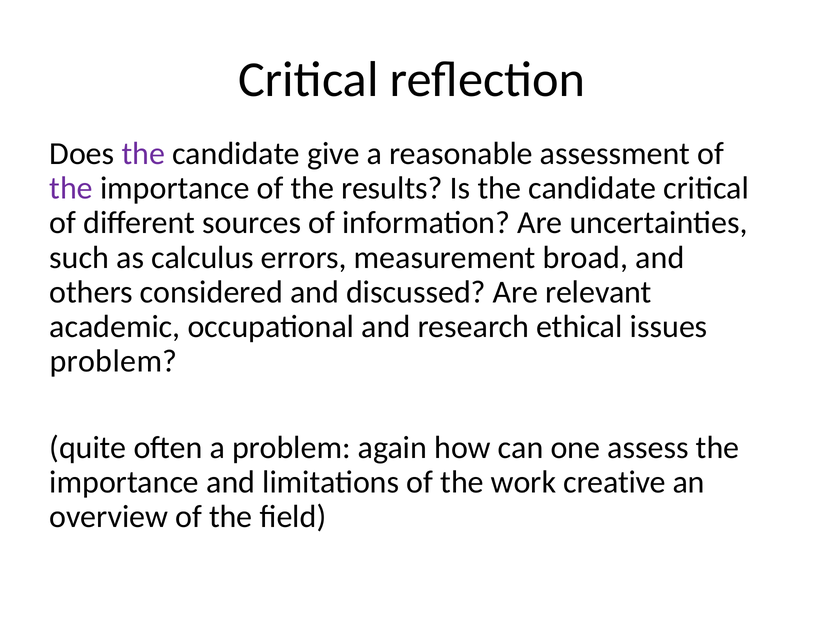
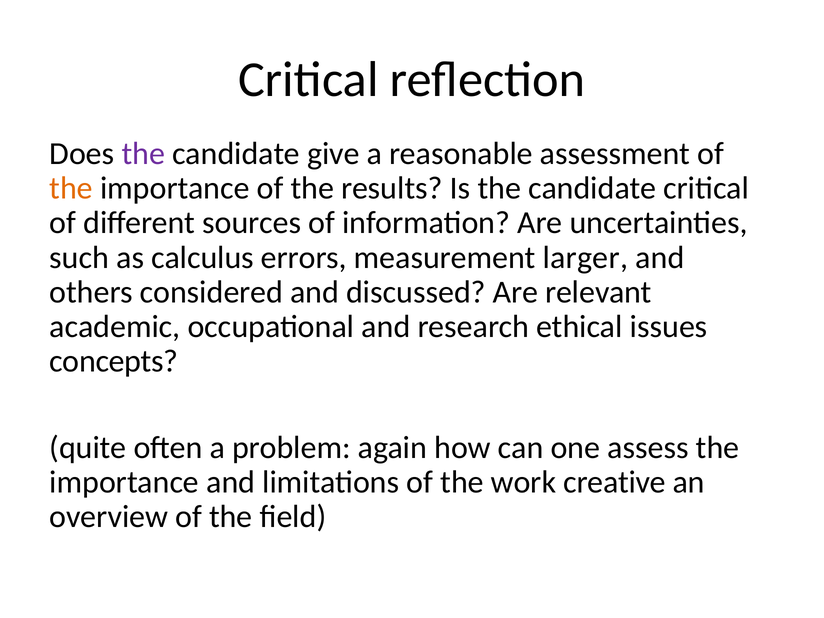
the colour: purple -> orange (71, 188)
broad: broad -> larger (585, 257)
problem: problem -> concepts (114, 361)
